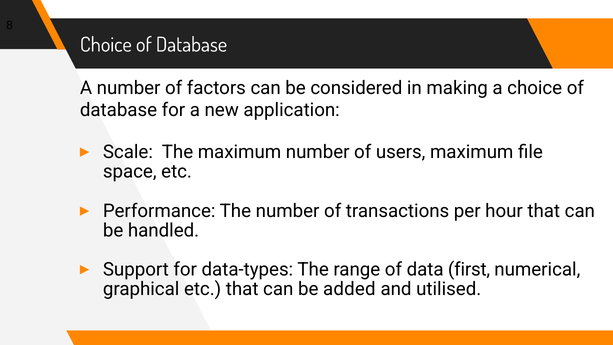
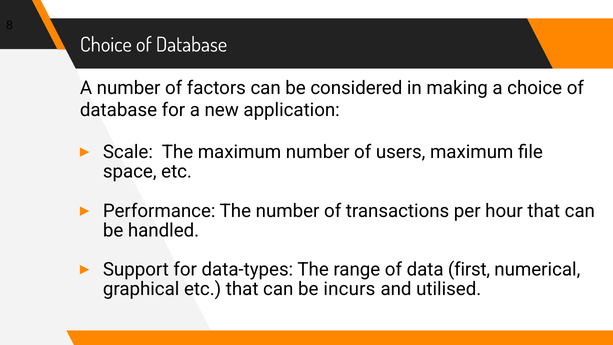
added: added -> incurs (349, 289)
